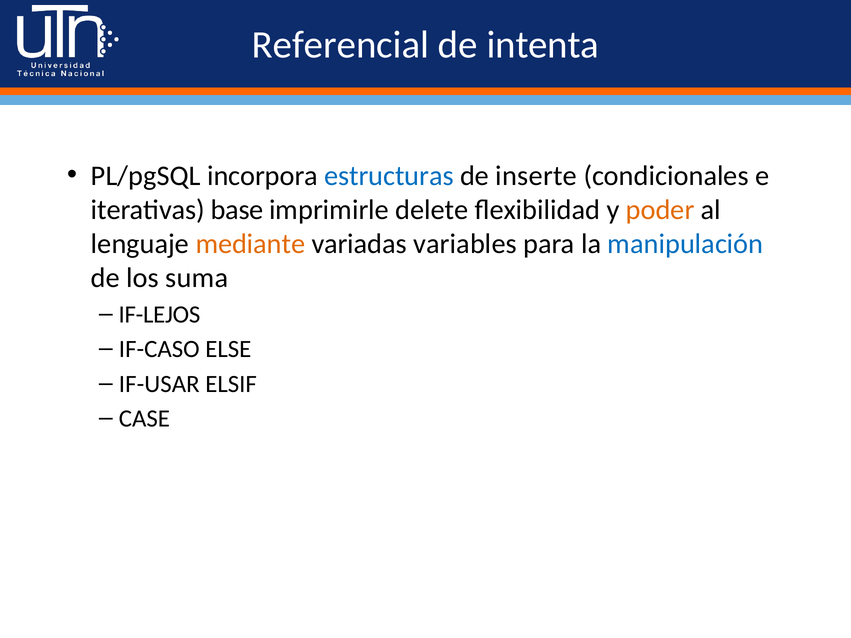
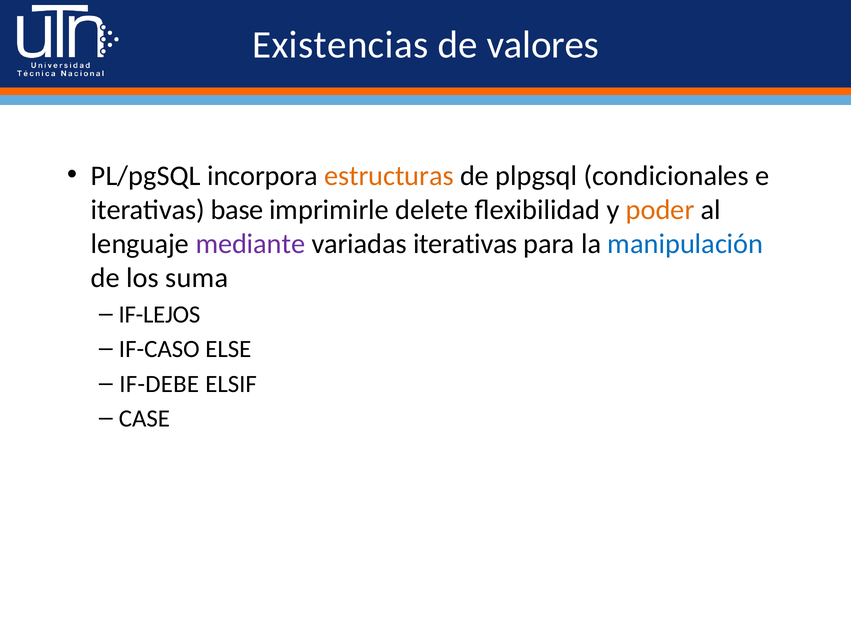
Referencial: Referencial -> Existencias (340, 45)
intenta: intenta -> valores (543, 45)
estructuras colour: blue -> orange (389, 176)
inserte: inserte -> plpgsql (536, 176)
mediante colour: orange -> purple (250, 244)
variadas variables: variables -> iterativas (465, 244)
IF-USAR: IF-USAR -> IF-DEBE (159, 384)
